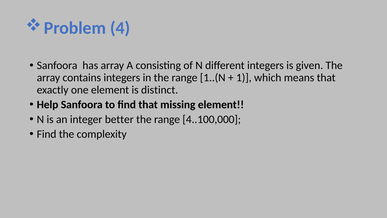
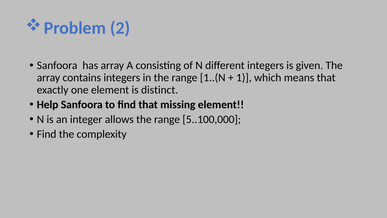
4: 4 -> 2 (120, 28)
better: better -> allows (119, 119)
4..100,000: 4..100,000 -> 5..100,000 (212, 119)
